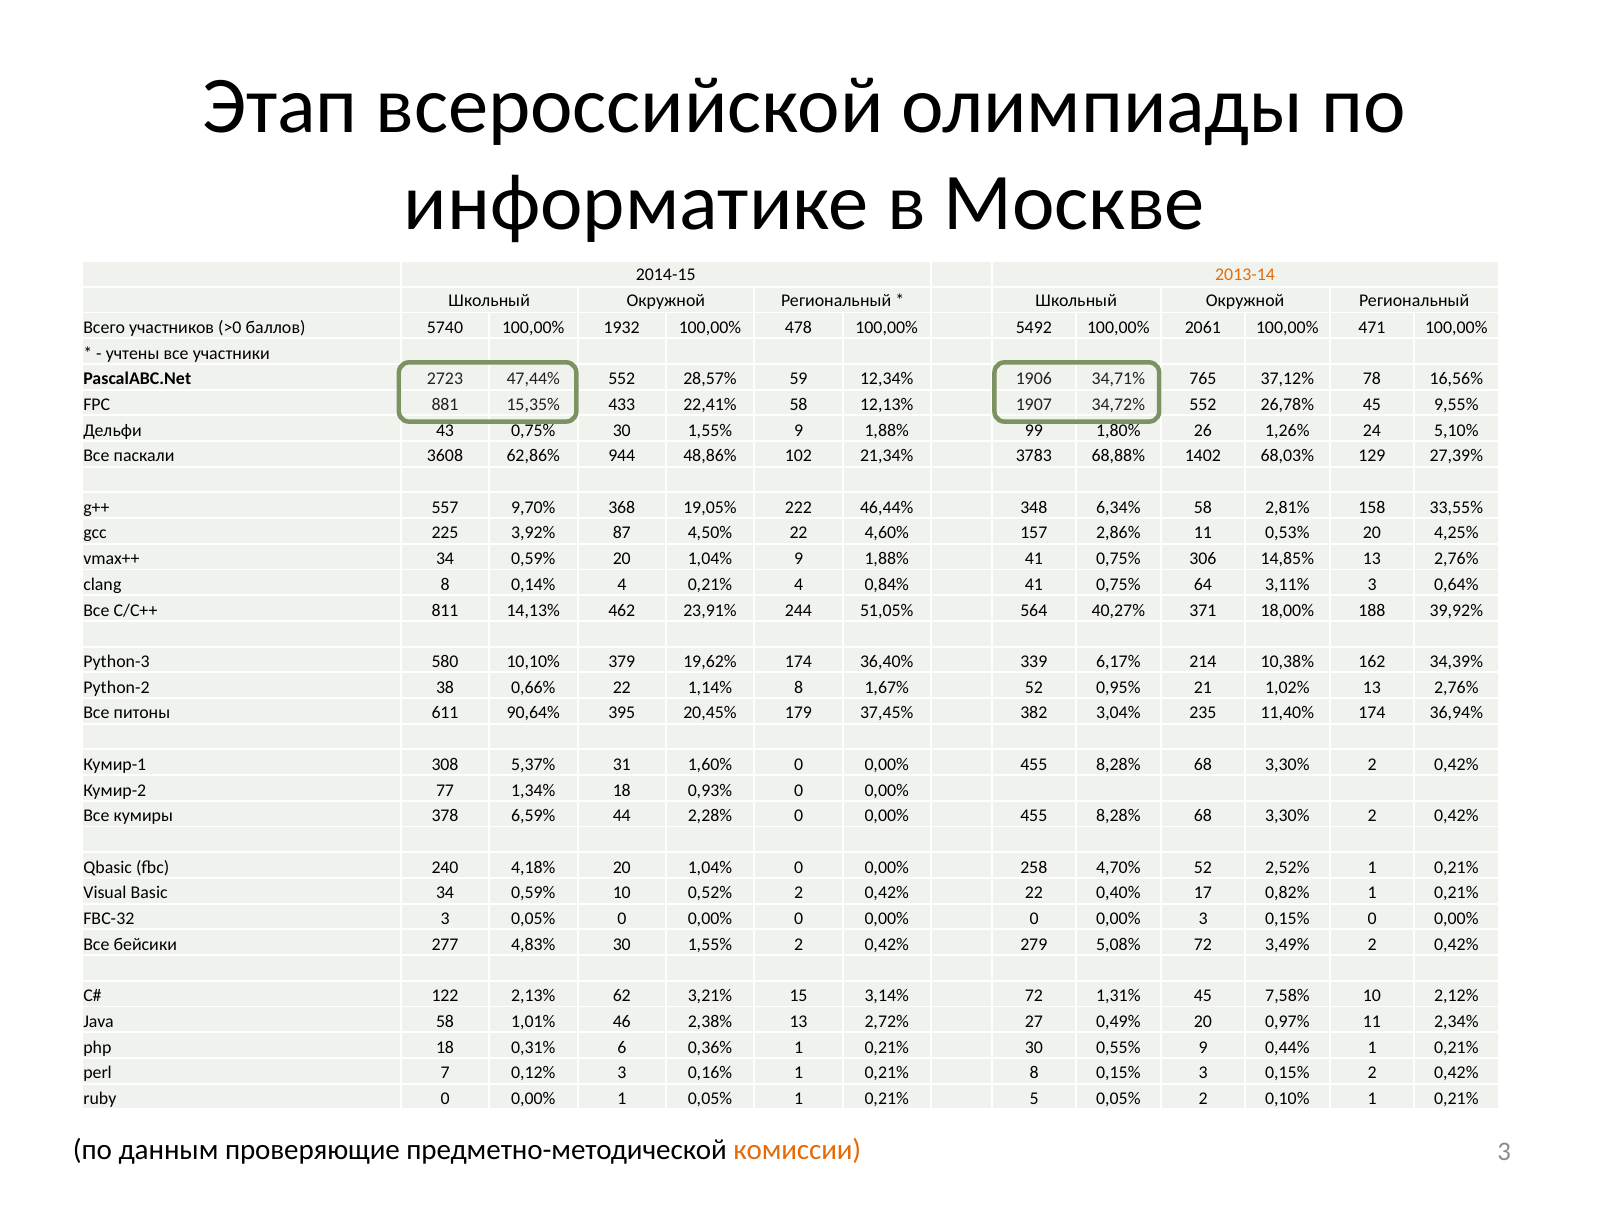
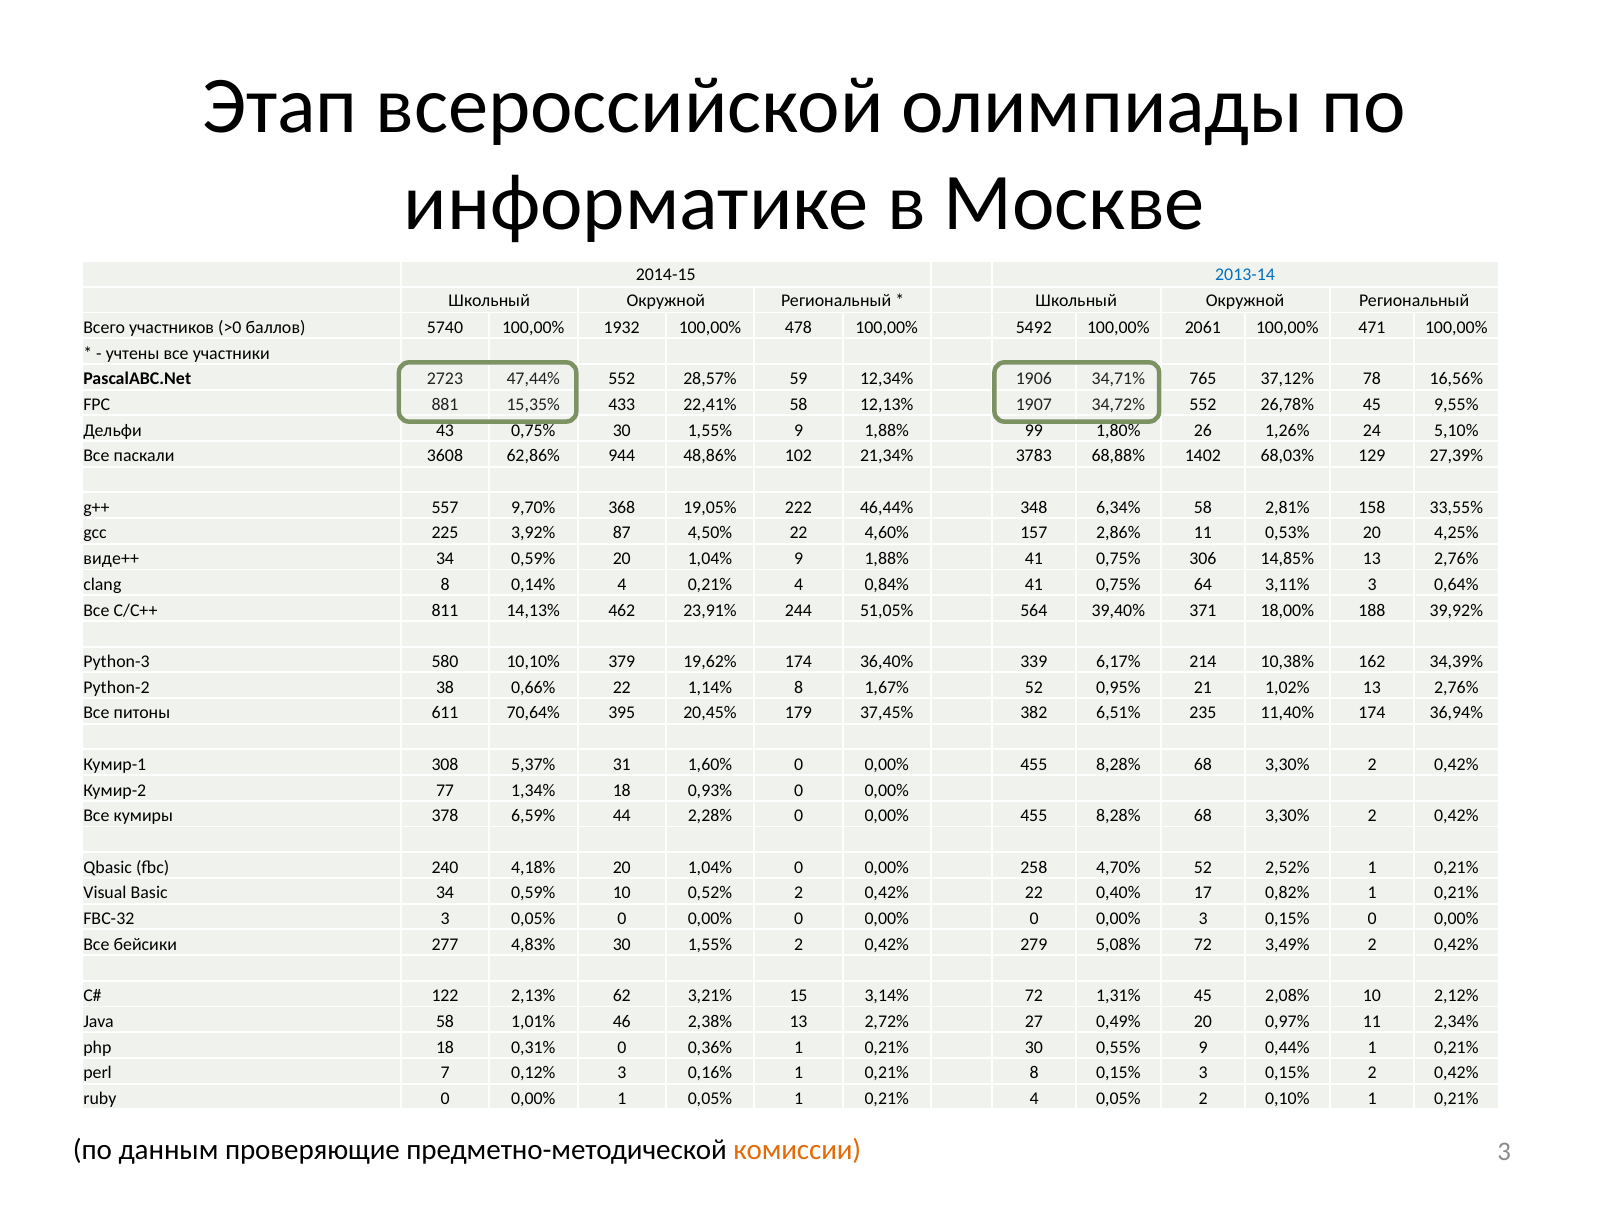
2013-14 colour: orange -> blue (1245, 275)
vmax++: vmax++ -> виде++ (111, 559)
40,27%: 40,27% -> 39,40% (1118, 611)
90,64%: 90,64% -> 70,64% (533, 713)
3,04%: 3,04% -> 6,51% (1118, 713)
7,58%: 7,58% -> 2,08% (1287, 996)
0,31% 6: 6 -> 0 (622, 1048)
1 0,21% 5: 5 -> 4 (1034, 1099)
